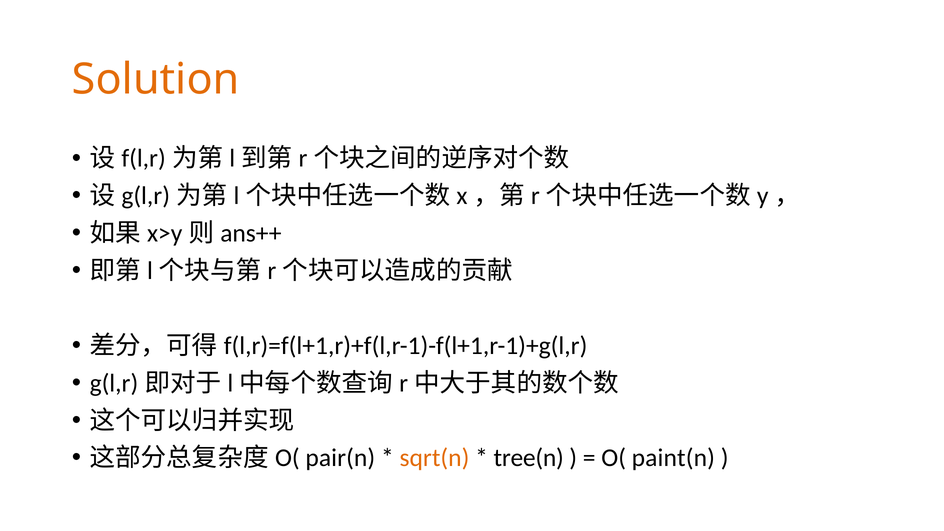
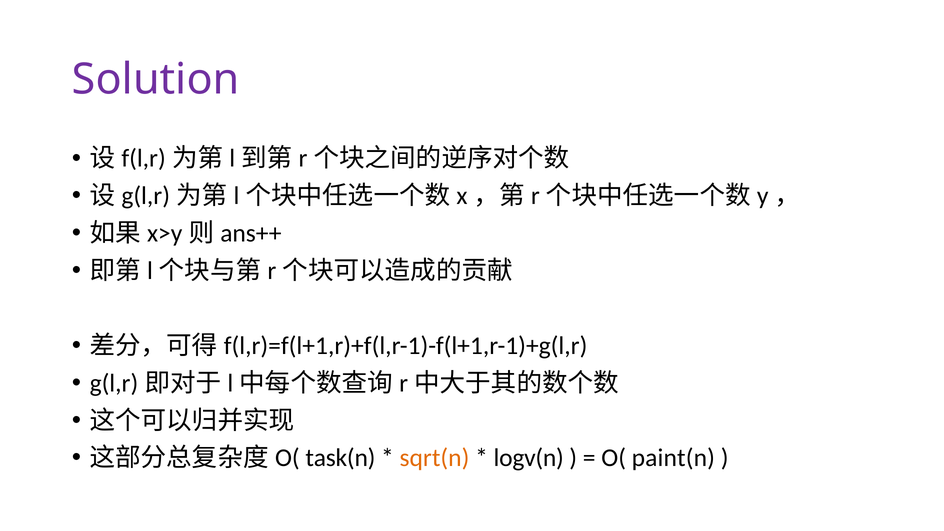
Solution colour: orange -> purple (156, 79)
pair(n: pair(n -> task(n (340, 458)
tree(n: tree(n -> logv(n (529, 458)
